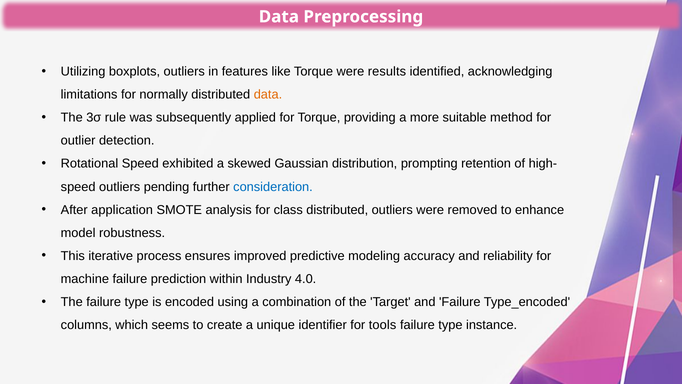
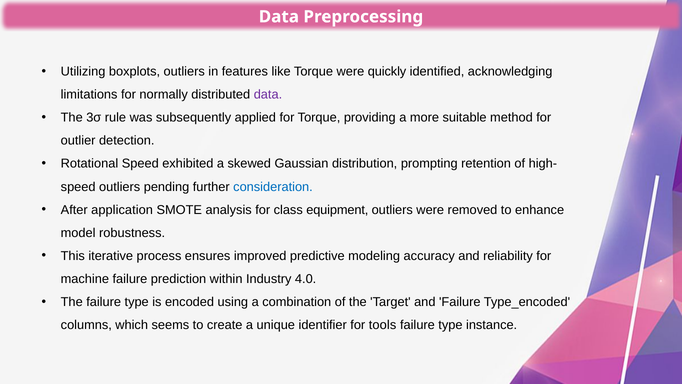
results: results -> quickly (387, 72)
data colour: orange -> purple (268, 95)
class distributed: distributed -> equipment (337, 210)
